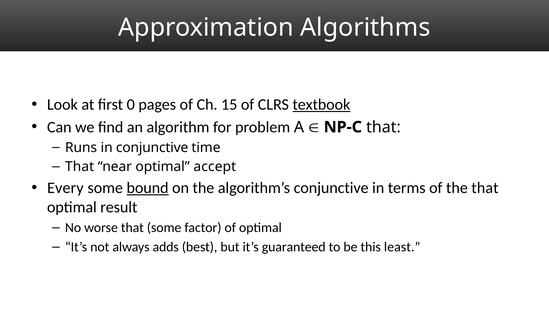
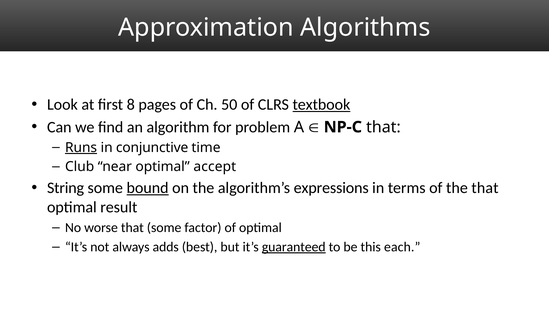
0: 0 -> 8 (131, 105)
15: 15 -> 50 (229, 105)
Runs underline: none -> present (81, 147)
That: That -> Club (80, 167)
Every: Every -> String (66, 188)
algorithm’s conjunctive: conjunctive -> expressions (331, 188)
guaranteed underline: none -> present (294, 247)
least: least -> each (402, 247)
